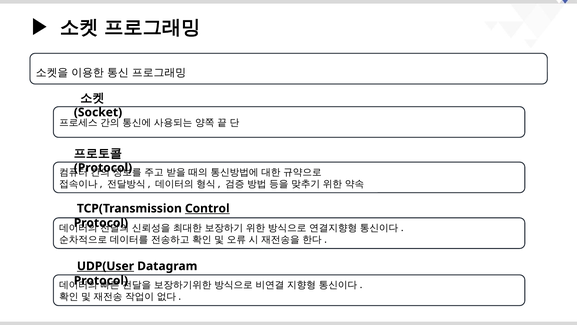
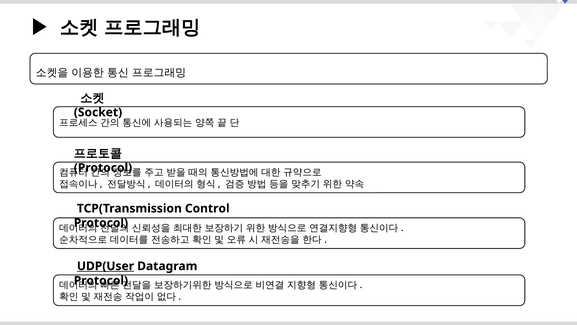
Control underline: present -> none (207, 208)
